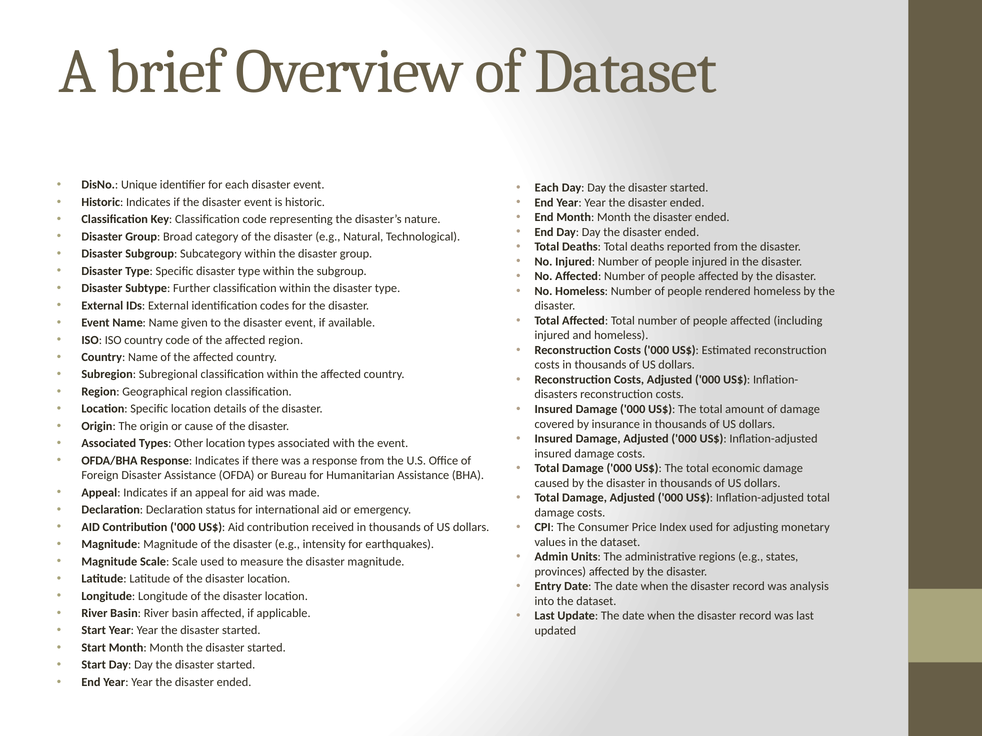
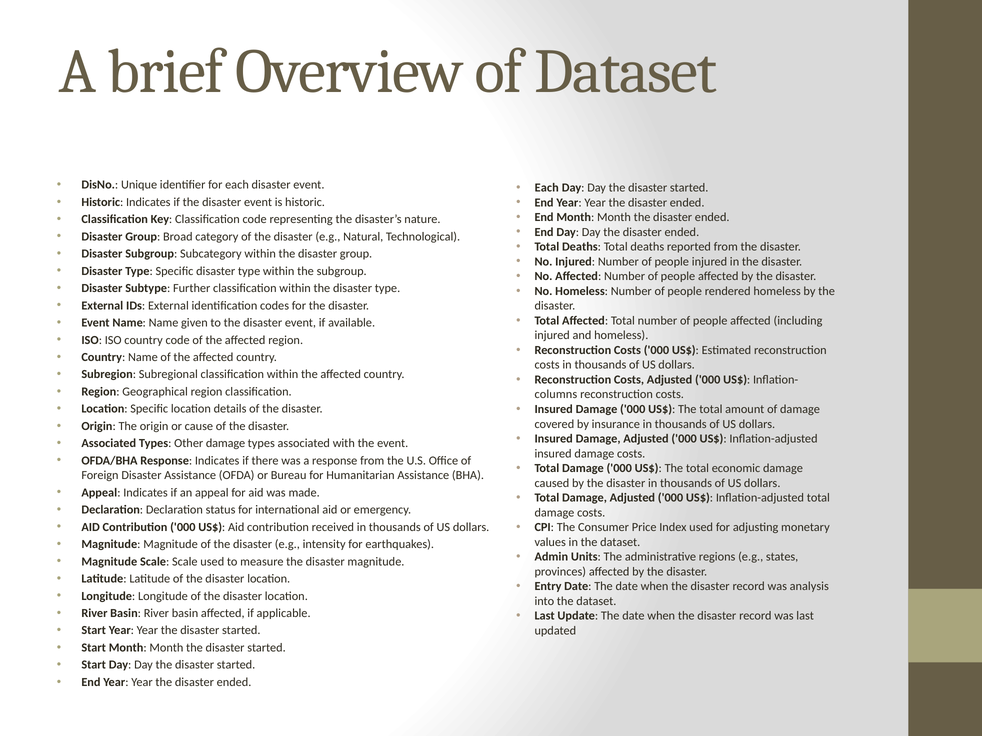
disasters: disasters -> columns (556, 395)
Other location: location -> damage (226, 444)
